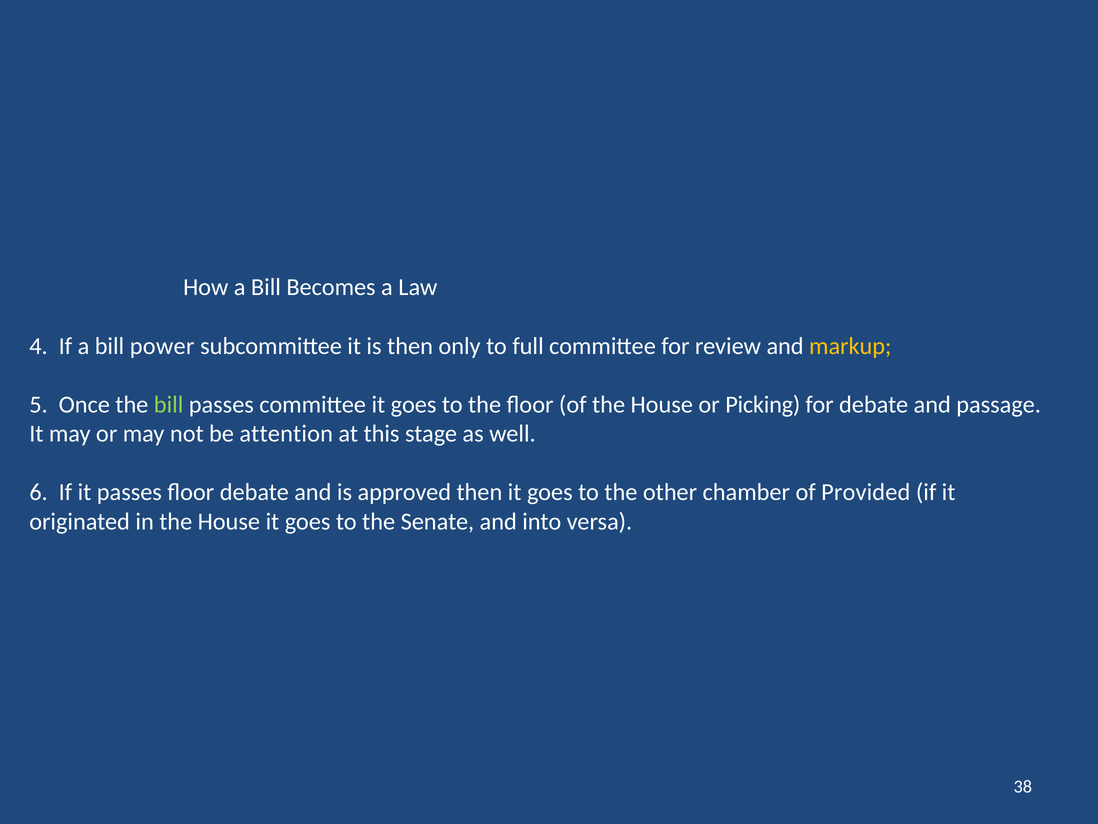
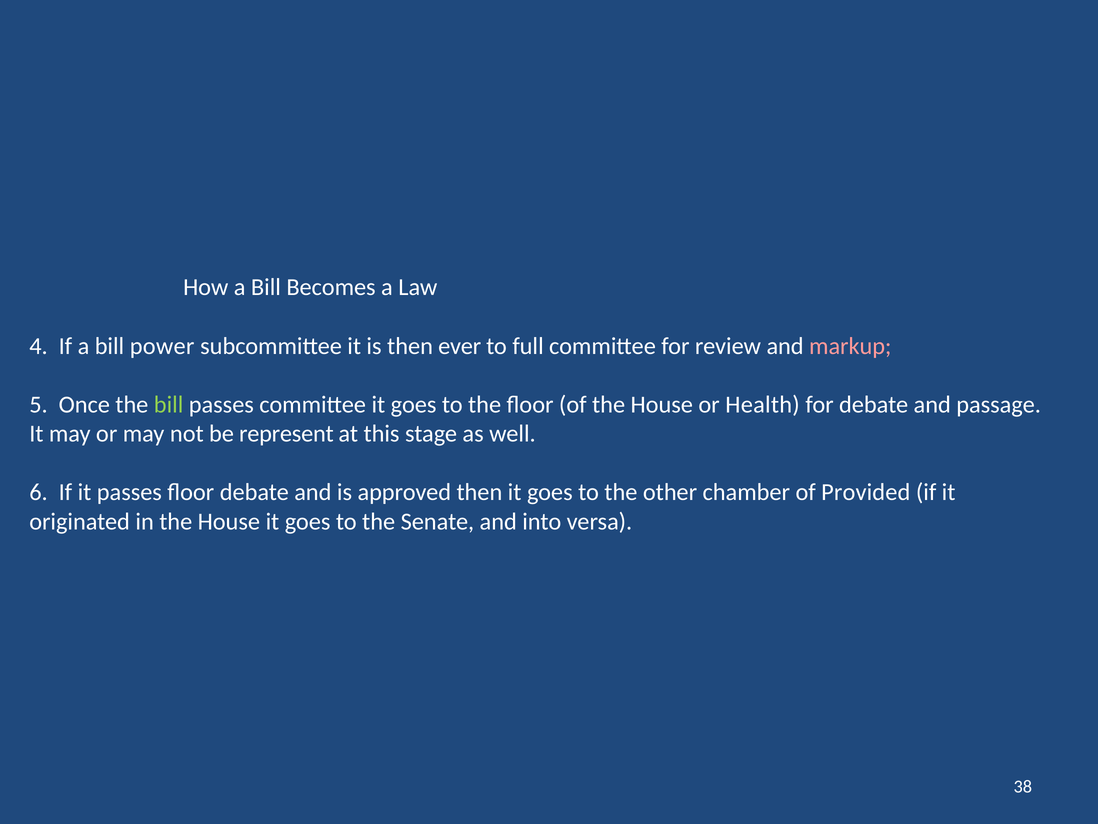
only: only -> ever (460, 346)
markup colour: yellow -> pink (850, 346)
Picking: Picking -> Health (763, 404)
attention: attention -> represent (286, 434)
